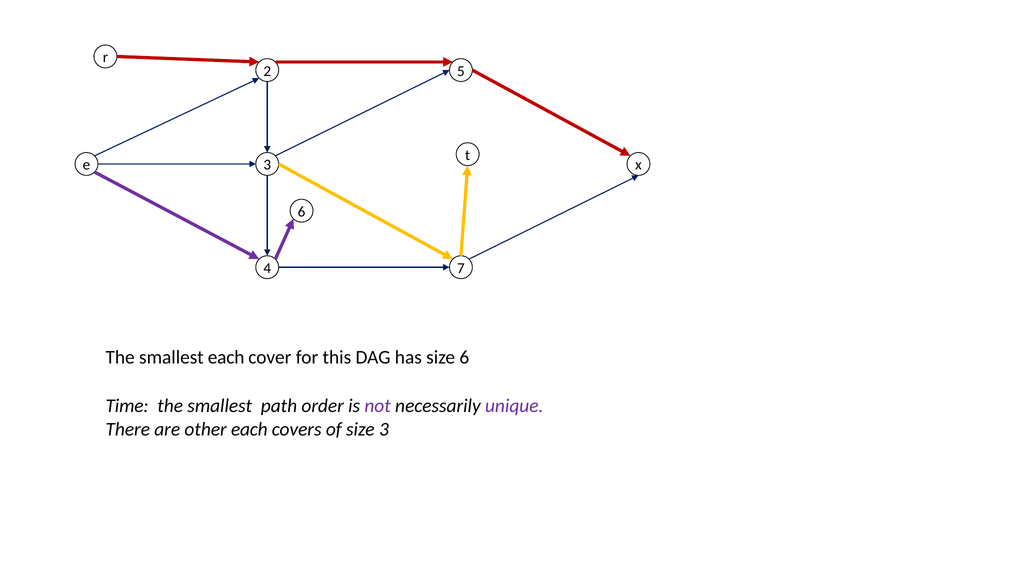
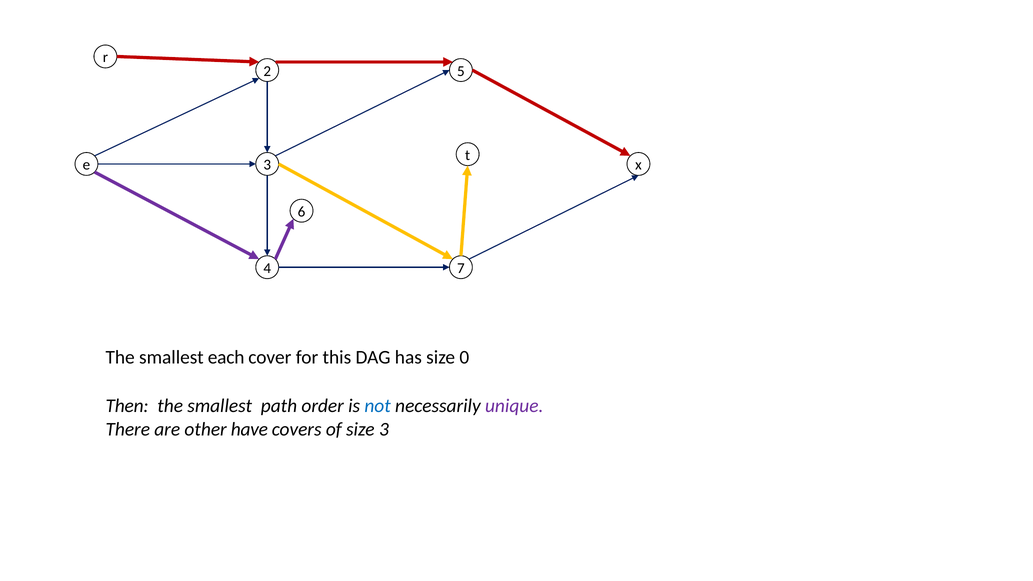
size 6: 6 -> 0 (464, 357)
Time: Time -> Then (127, 406)
not colour: purple -> blue (378, 406)
other each: each -> have (249, 429)
